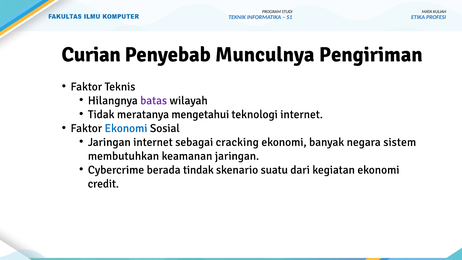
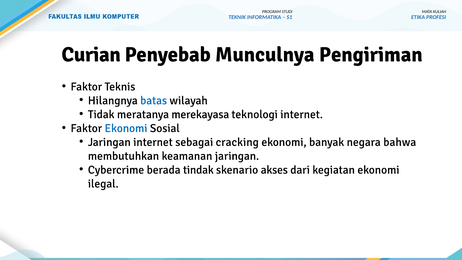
batas colour: purple -> blue (154, 100)
mengetahui: mengetahui -> merekayasa (200, 114)
sistem: sistem -> bahwa (400, 142)
suatu: suatu -> akses (274, 170)
credit: credit -> ilegal (103, 184)
